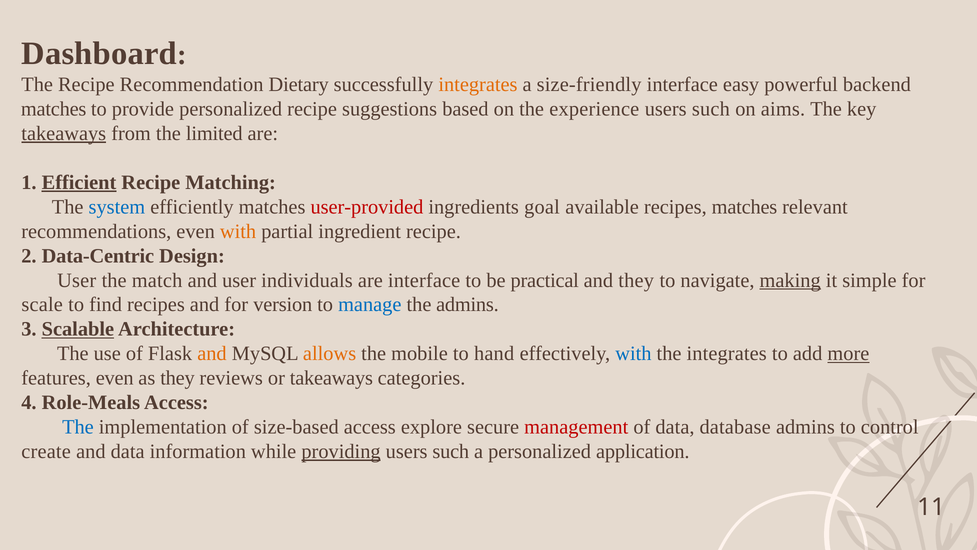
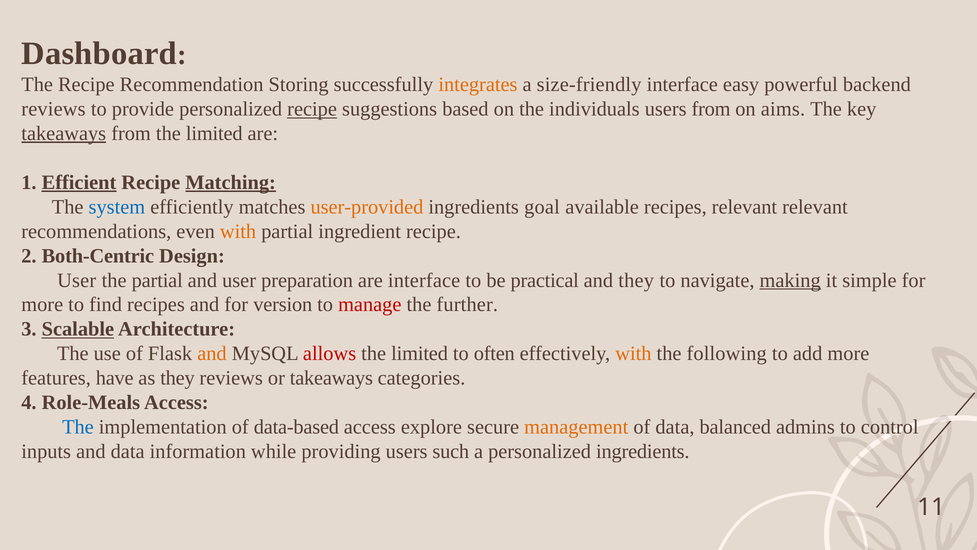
Dietary: Dietary -> Storing (299, 85)
matches: matches -> reviews (53, 109)
recipe underline: none -> present (312, 109)
experience: experience -> individuals (594, 109)
such: such -> from (711, 109)
Matching underline: none -> present (231, 182)
user-provided colour: red -> orange (367, 207)
recipes matches: matches -> relevant (744, 207)
Data-Centric: Data-Centric -> Both-Centric (98, 256)
the match: match -> partial (157, 280)
individuals: individuals -> preparation (307, 280)
scale: scale -> more (42, 305)
manage colour: blue -> red (370, 305)
the admins: admins -> further (467, 305)
allows colour: orange -> red (330, 353)
mobile: mobile -> limited (420, 353)
hand: hand -> often (494, 353)
with colour: blue -> orange (633, 353)
the integrates: integrates -> following (727, 353)
more underline: present -> none (848, 353)
features even: even -> have (115, 378)
size-based: size-based -> data-based (296, 427)
management colour: red -> orange (576, 427)
database: database -> balanced (735, 427)
create: create -> inputs (46, 451)
providing underline: present -> none (341, 451)
personalized application: application -> ingredients (643, 451)
